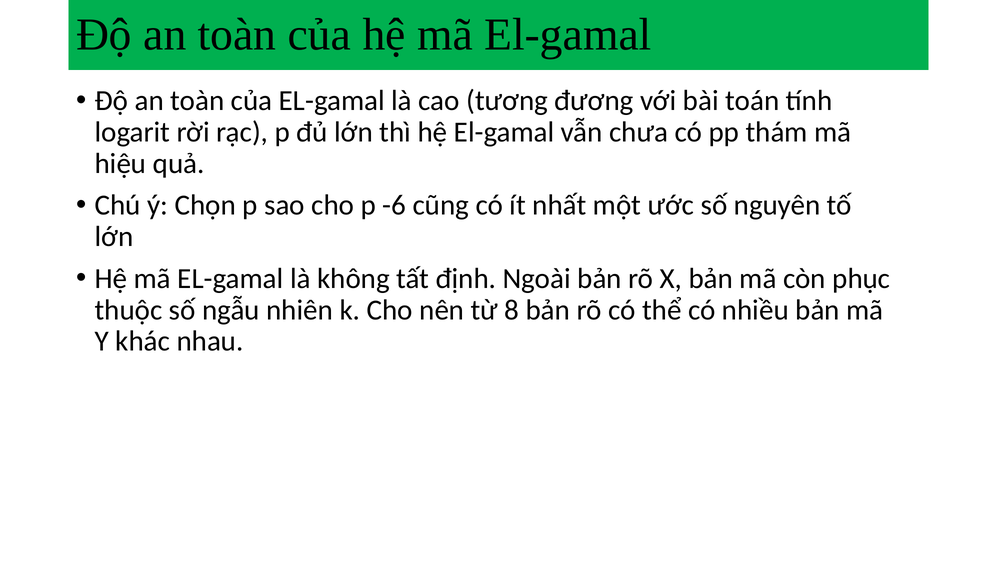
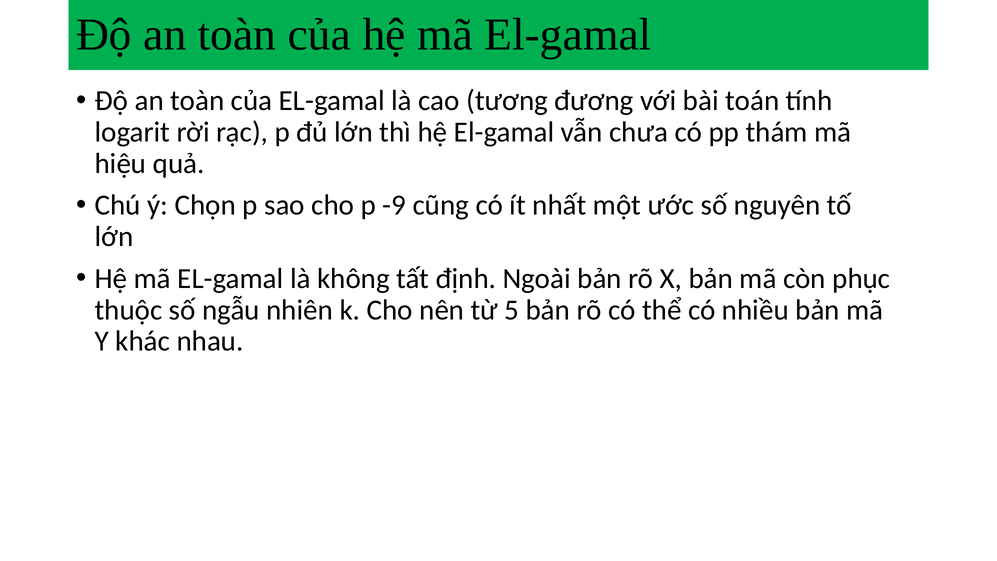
-6: -6 -> -9 (394, 205)
8: 8 -> 5 (512, 310)
